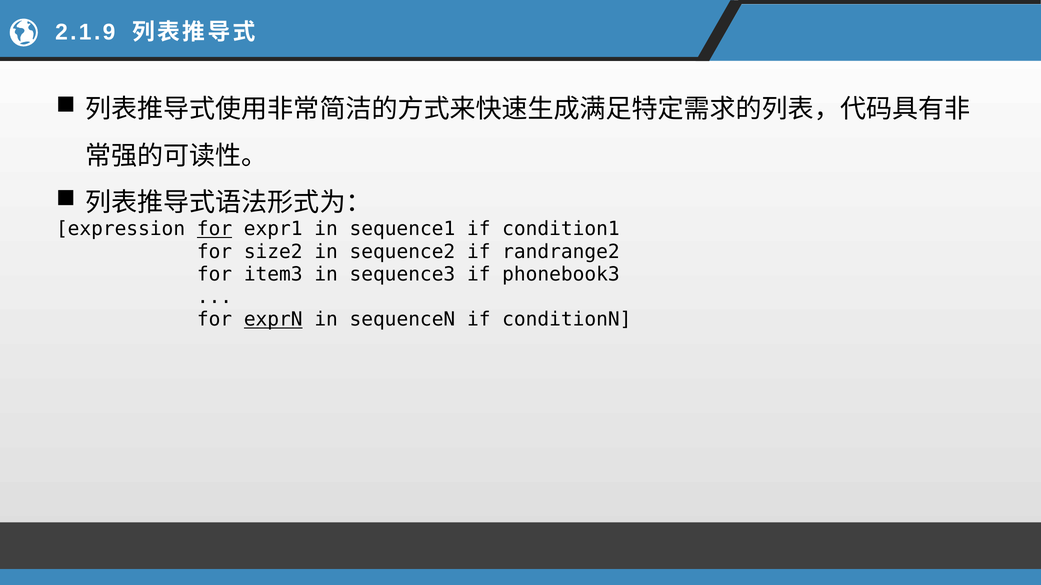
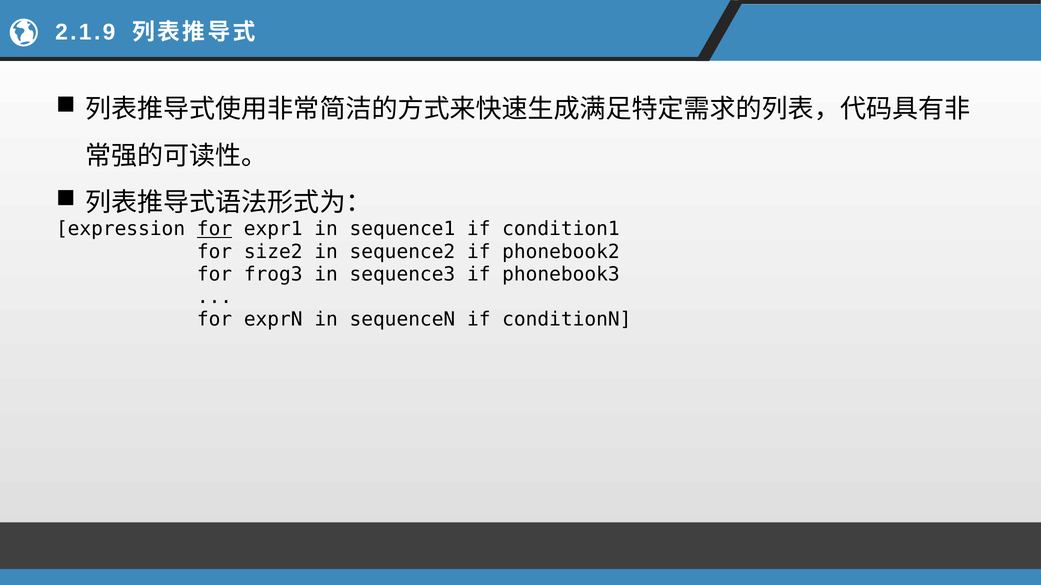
randrange2: randrange2 -> phonebook2 (561, 252)
item3: item3 -> frog3 (273, 275)
exprN underline: present -> none (273, 320)
